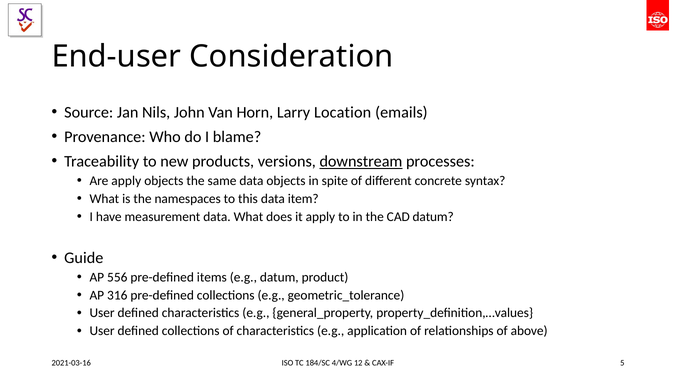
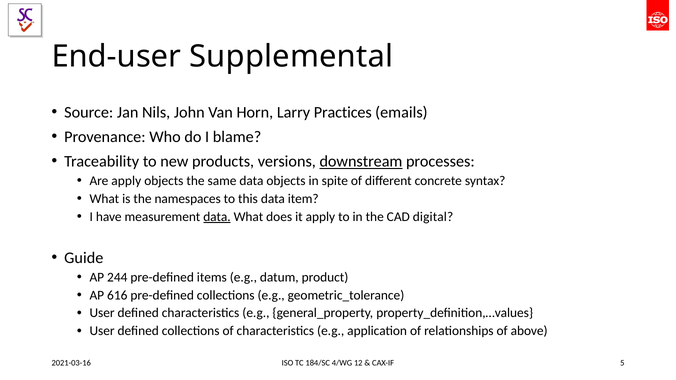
Consideration: Consideration -> Supplemental (291, 57)
Location: Location -> Practices (343, 112)
data underline: none -> present (217, 217)
CAD datum: datum -> digital (433, 217)
556: 556 -> 244 (117, 277)
316: 316 -> 616 (117, 295)
